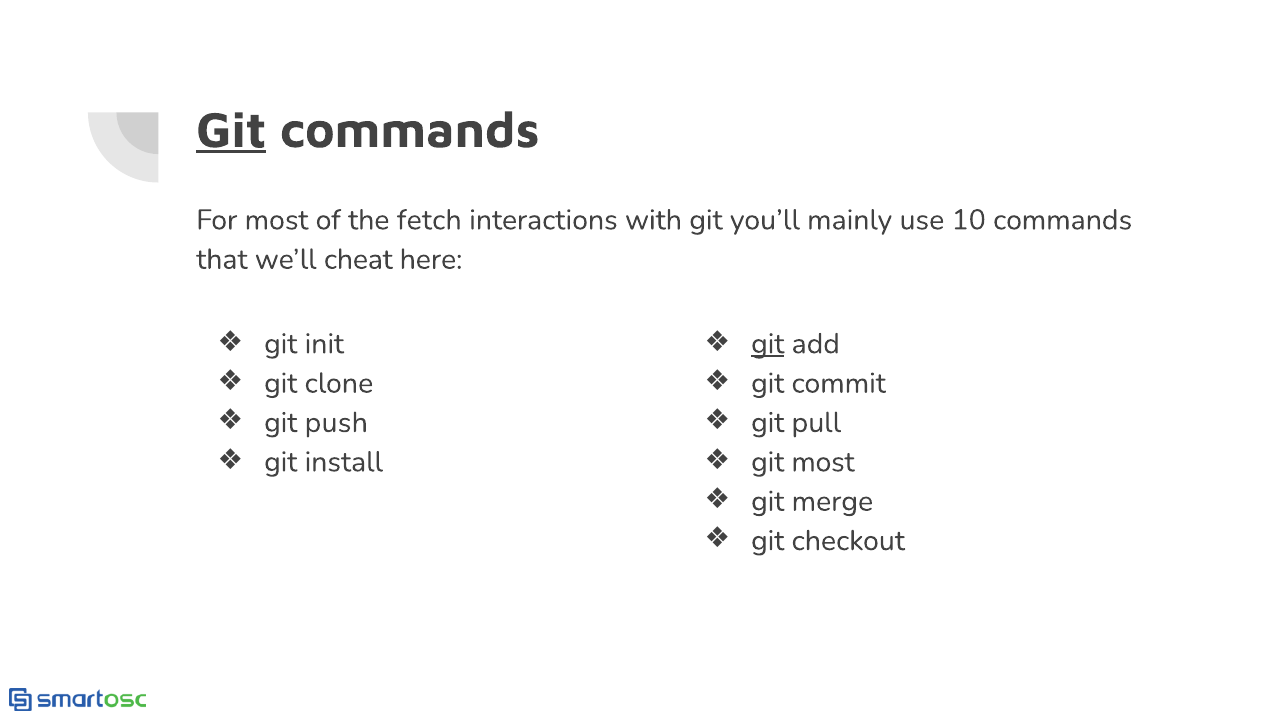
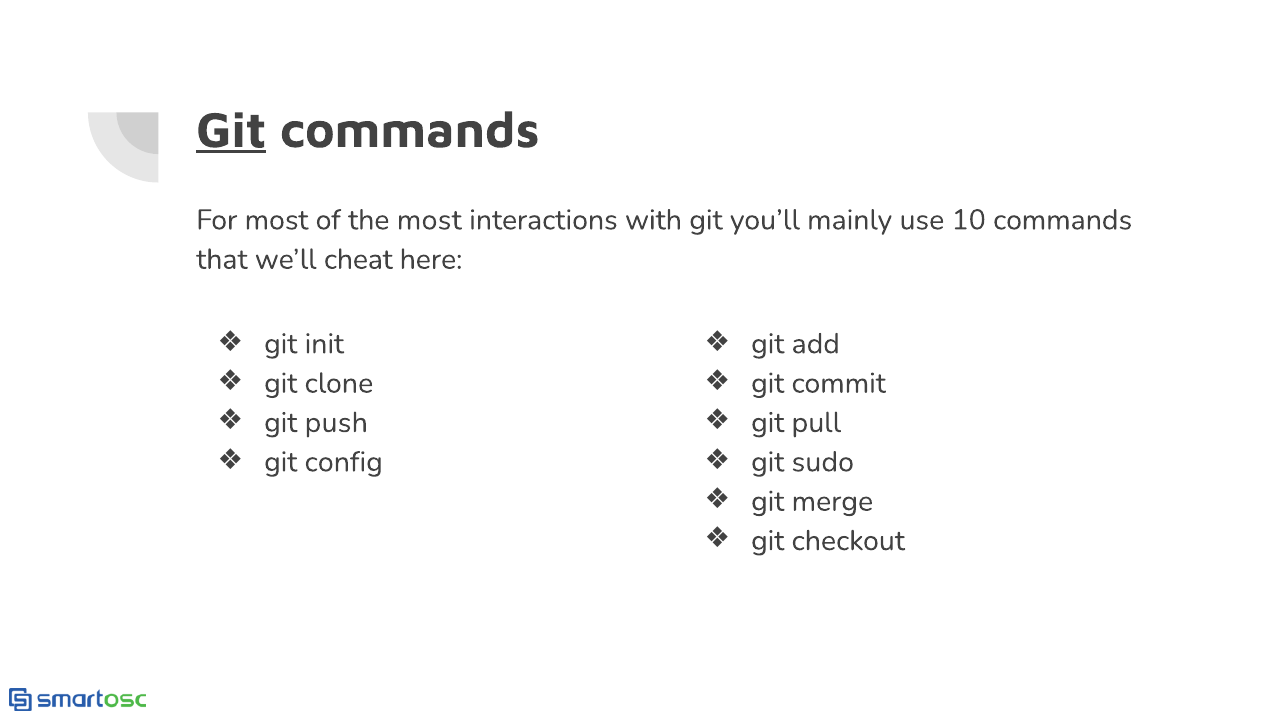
the fetch: fetch -> most (429, 220)
git underline: present -> none (768, 344)
install: install -> config (344, 462)
git most: most -> sudo (823, 462)
